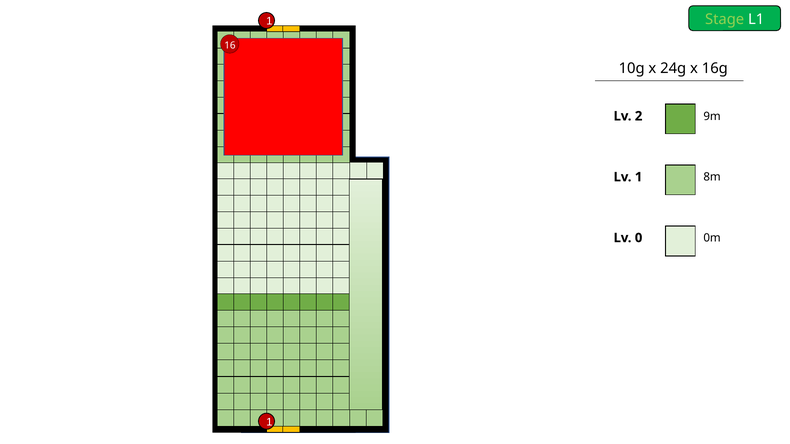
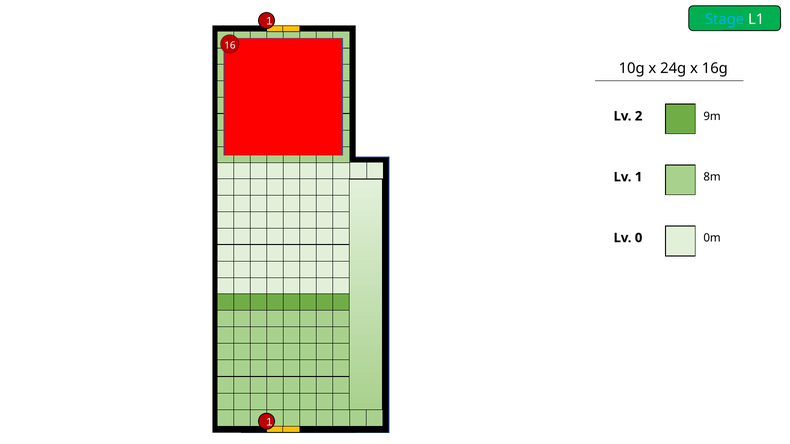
Stage colour: light green -> light blue (725, 19)
